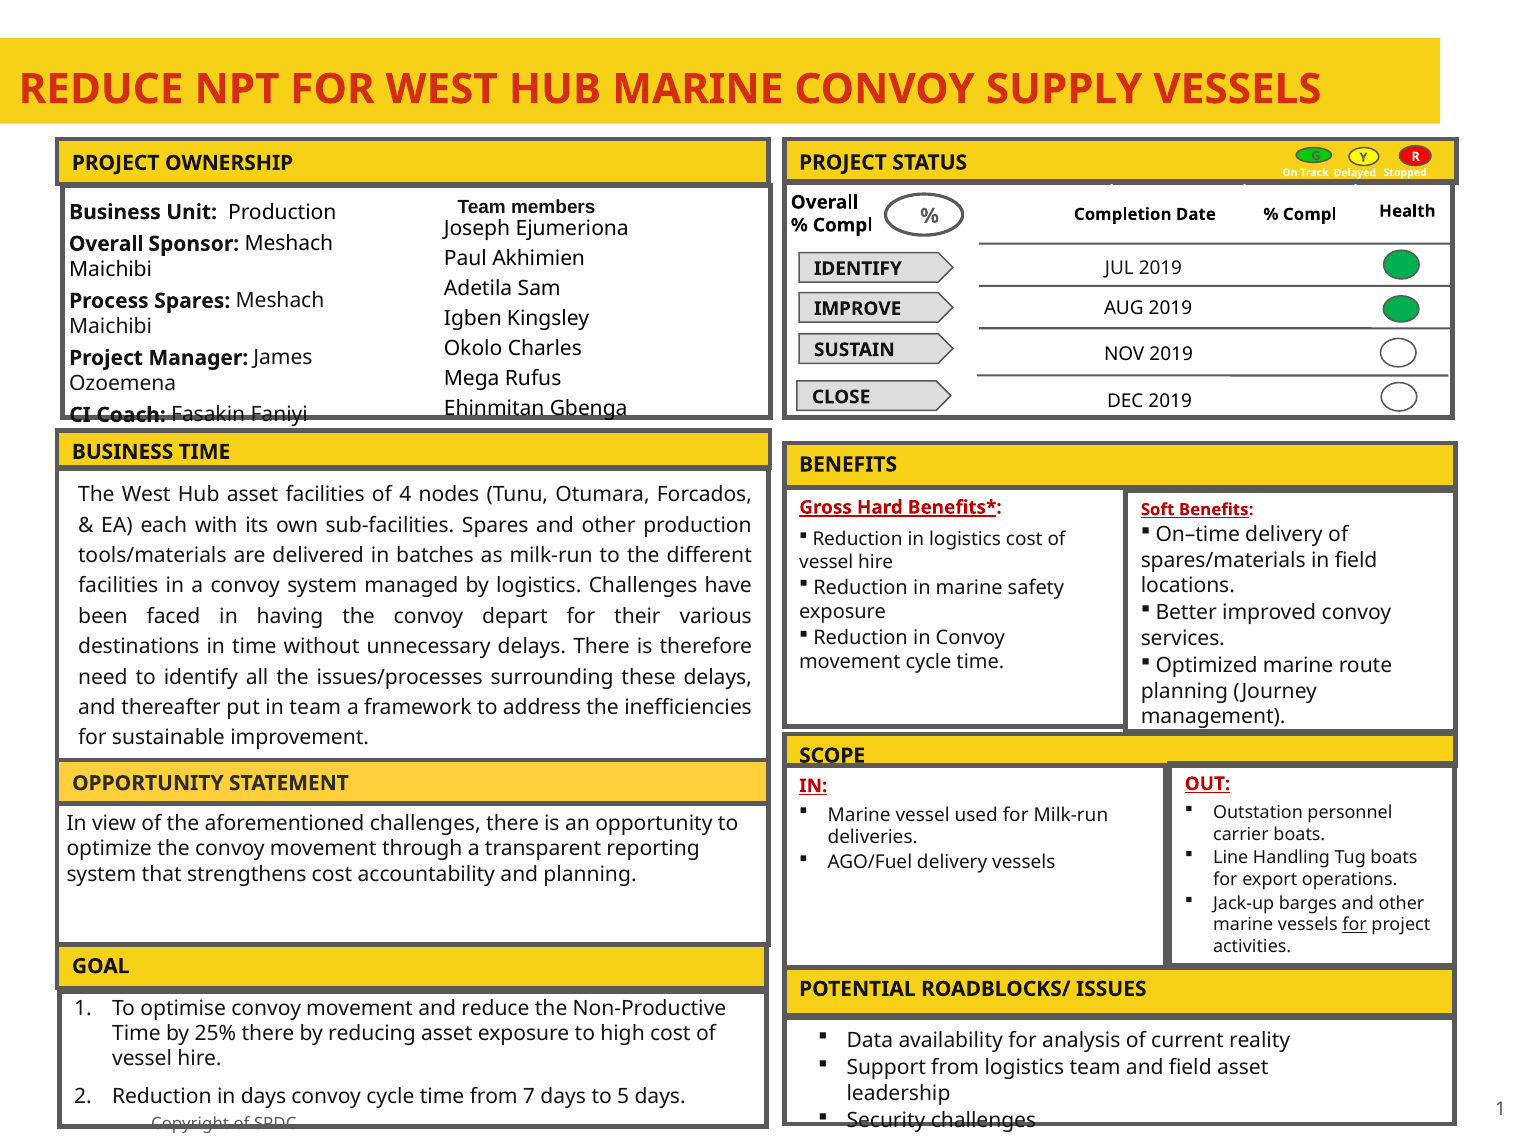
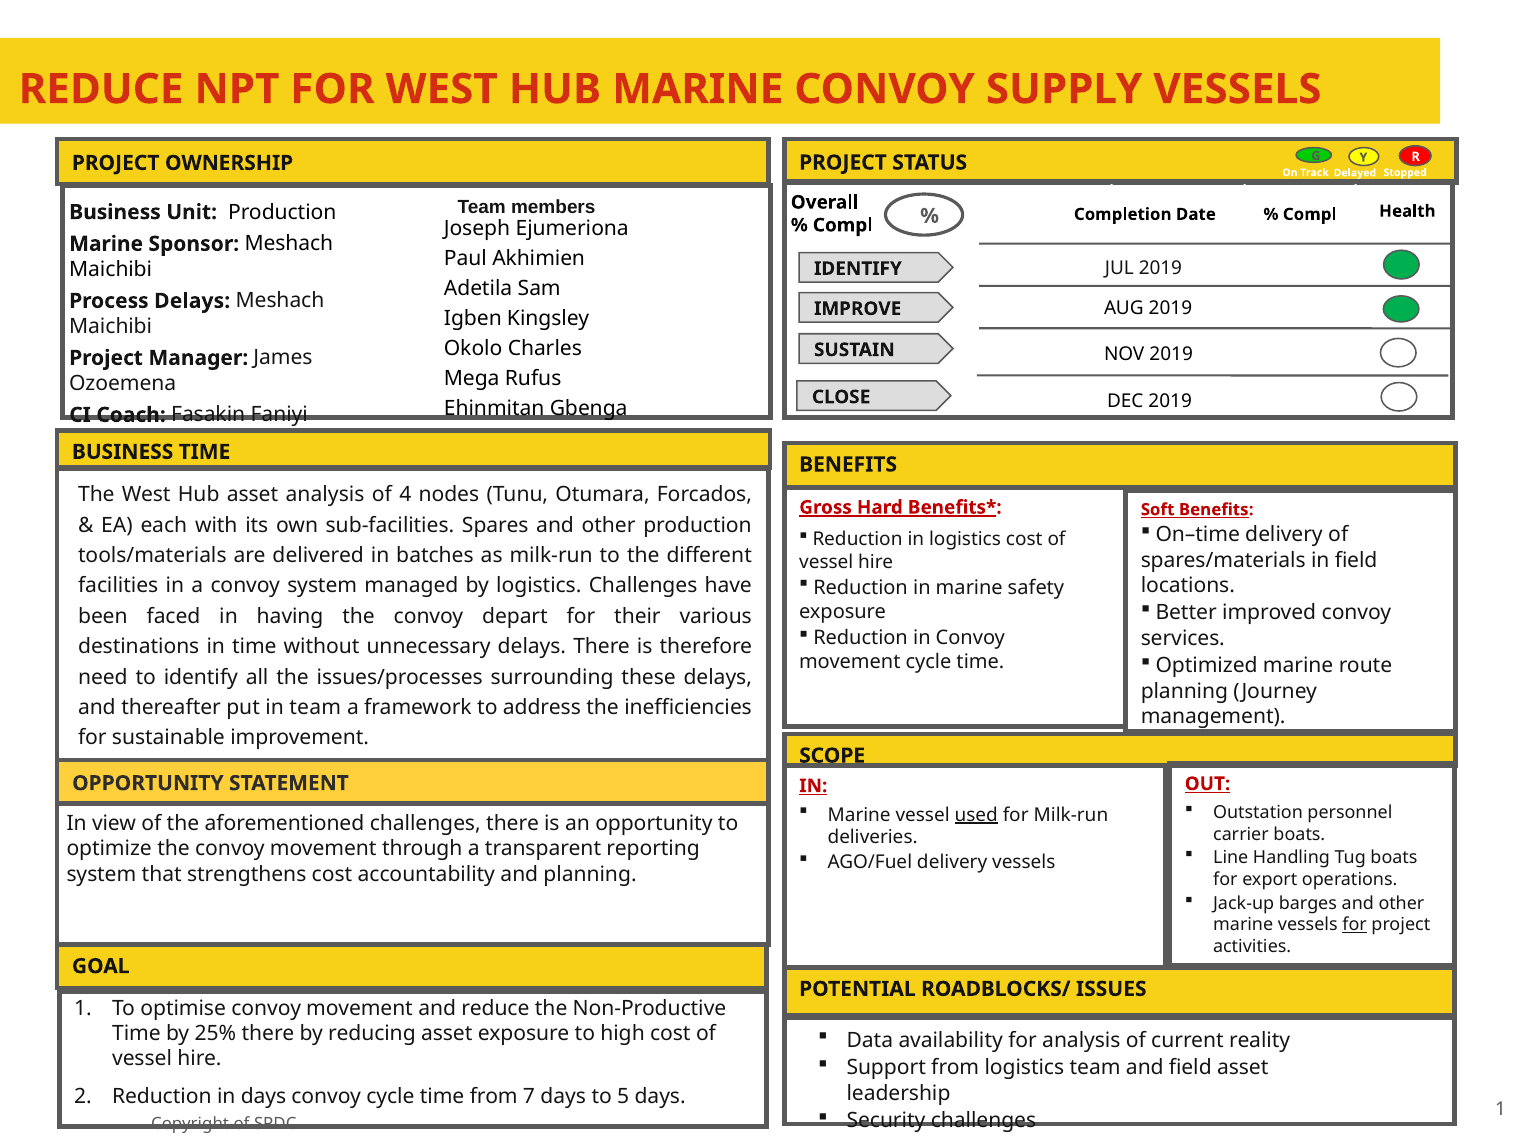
Overall: Overall -> Marine (106, 244)
Process Spares: Spares -> Delays (192, 301)
asset facilities: facilities -> analysis (325, 495)
used underline: none -> present (976, 814)
